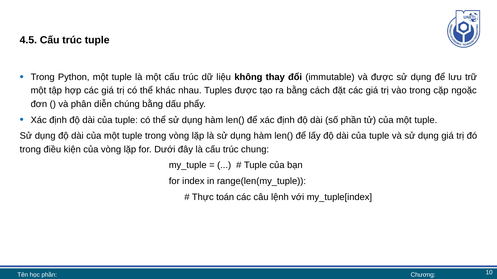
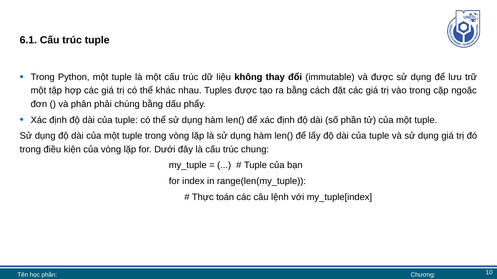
4.5: 4.5 -> 6.1 (28, 40)
diễn: diễn -> phải (103, 104)
